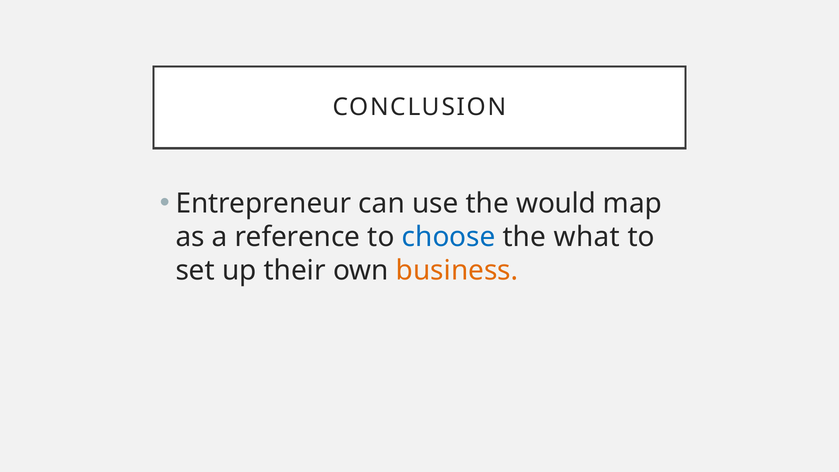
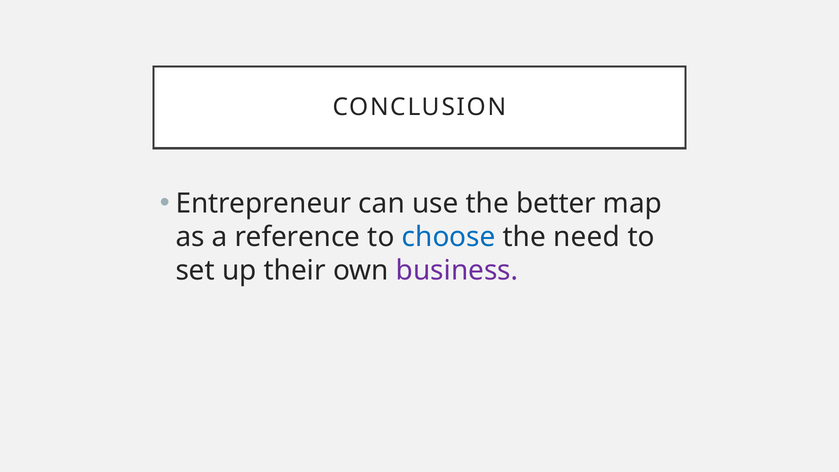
would: would -> better (556, 203)
what: what -> need (587, 237)
business colour: orange -> purple (457, 271)
